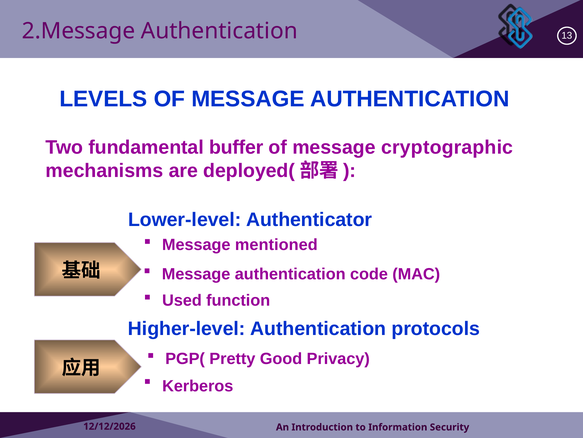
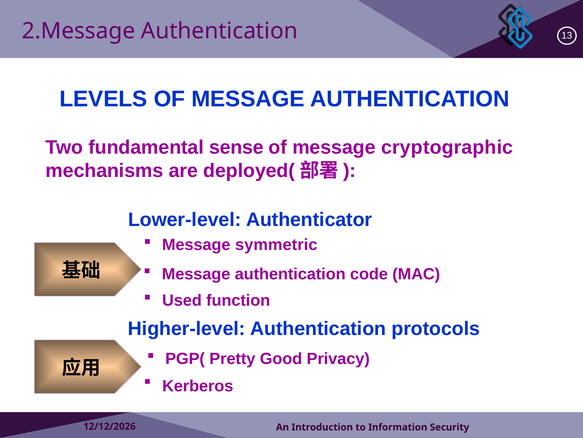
buffer: buffer -> sense (236, 147)
mentioned: mentioned -> symmetric (276, 244)
